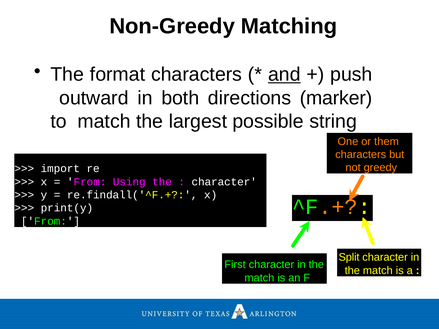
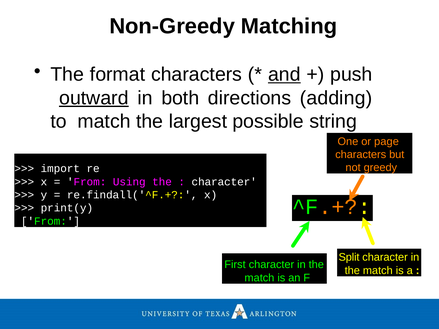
outward underline: none -> present (94, 98)
marker: marker -> adding (336, 98)
them: them -> page (387, 141)
